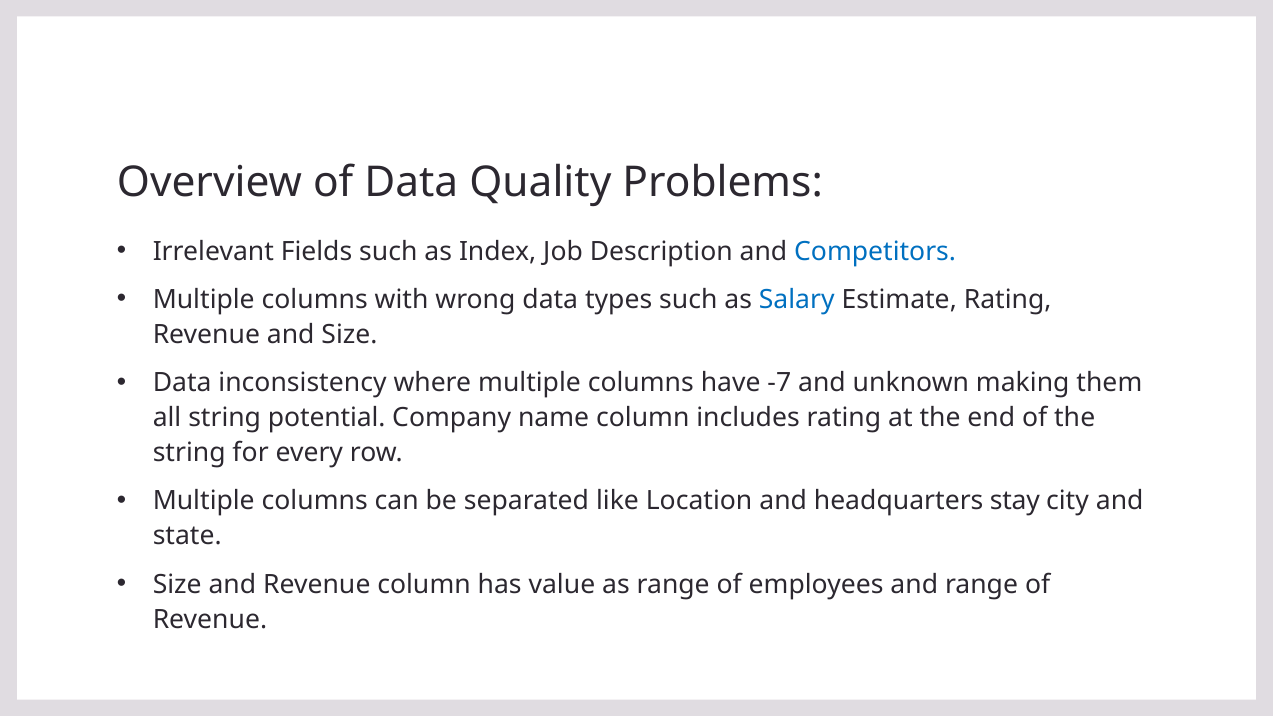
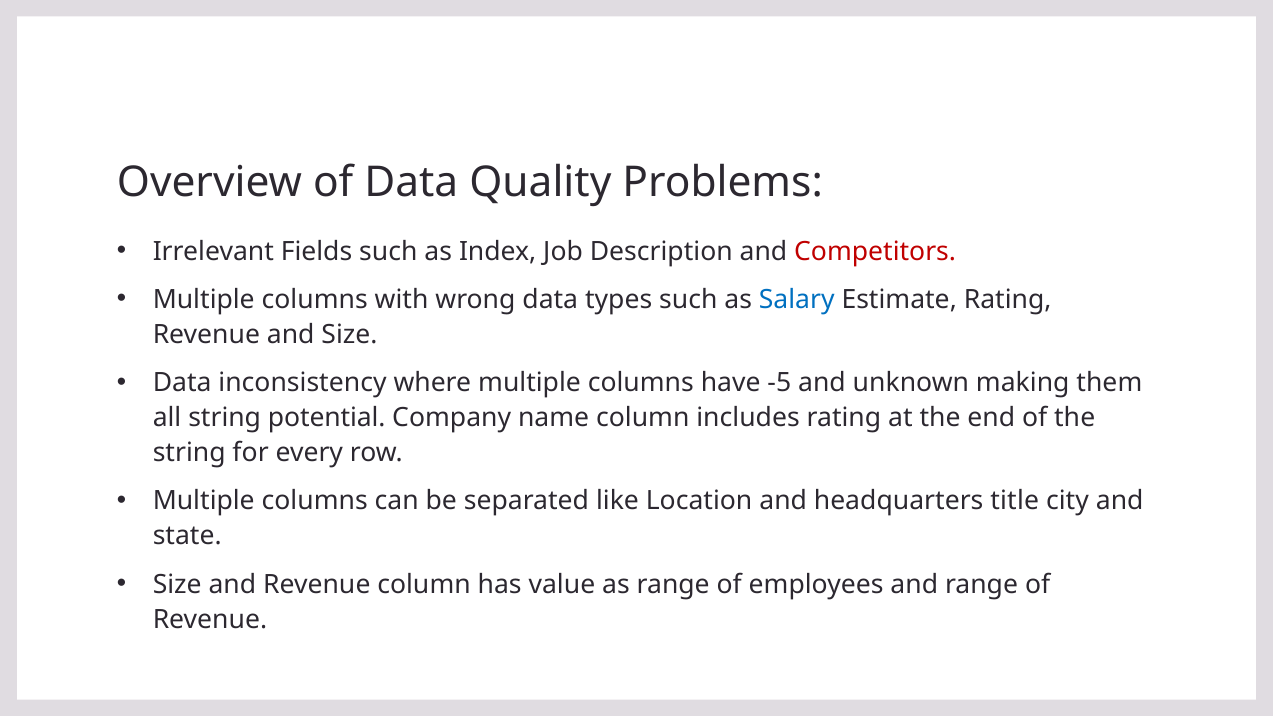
Competitors colour: blue -> red (875, 251)
-7: -7 -> -5 (779, 383)
stay: stay -> title (1015, 501)
